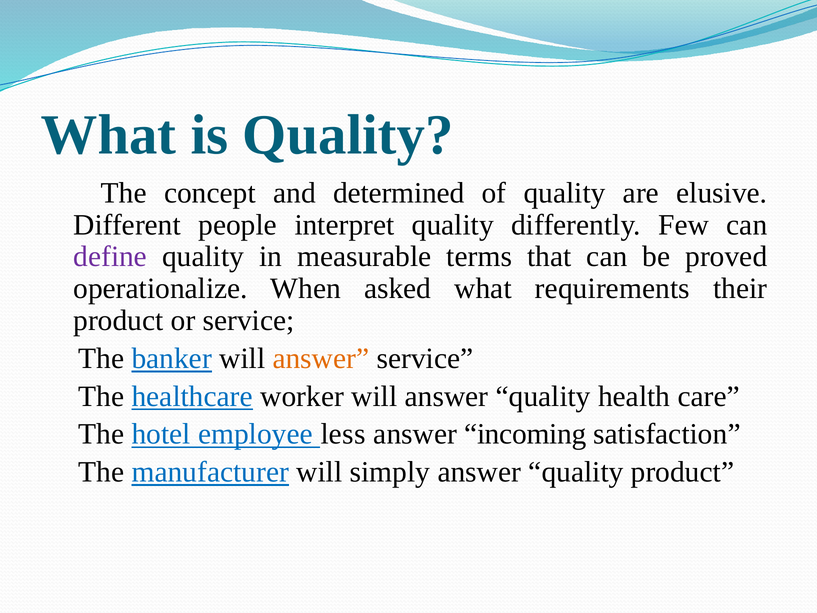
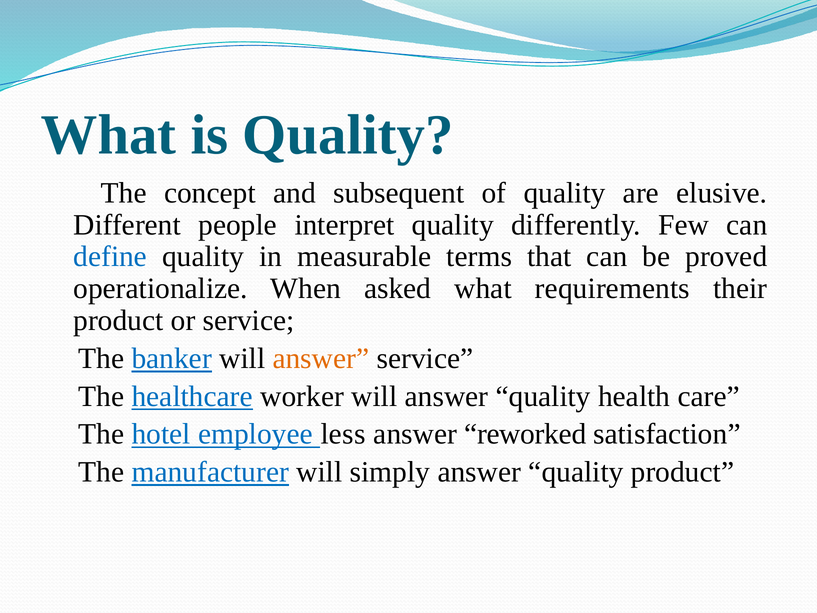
determined: determined -> subsequent (399, 193)
define colour: purple -> blue (110, 257)
incoming: incoming -> reworked (525, 434)
